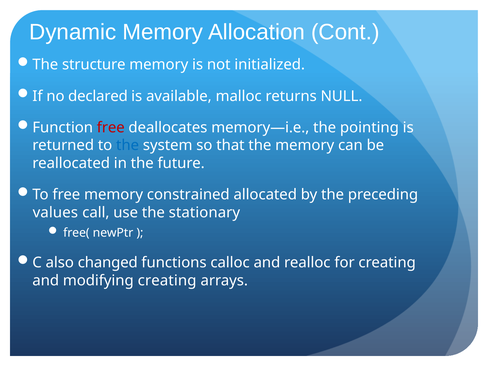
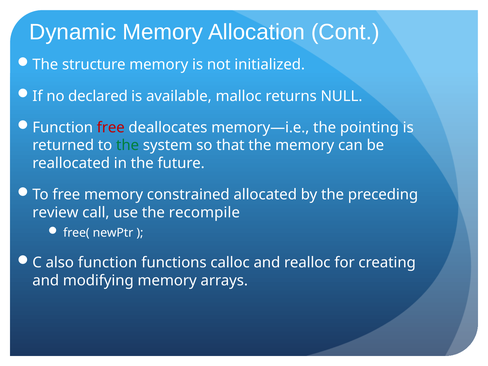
the colour: blue -> green (128, 145)
values: values -> review (55, 213)
stationary: stationary -> recompile (204, 213)
also changed: changed -> function (108, 263)
modifying creating: creating -> memory (167, 281)
